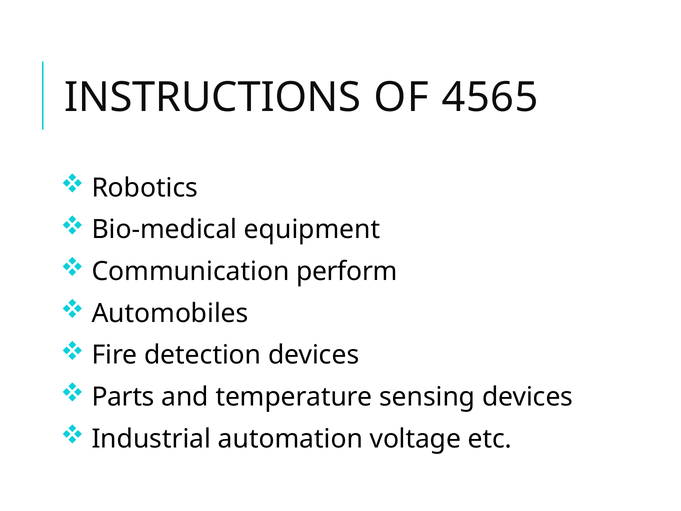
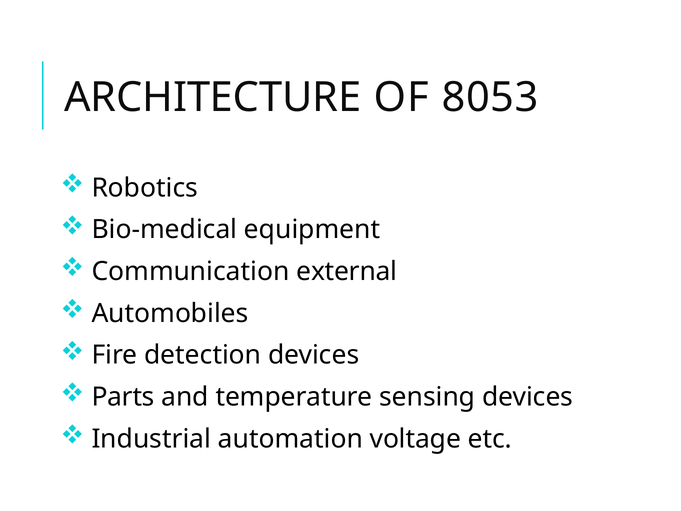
INSTRUCTIONS: INSTRUCTIONS -> ARCHITECTURE (213, 98)
4565: 4565 -> 8053 (490, 98)
perform: perform -> external (347, 271)
